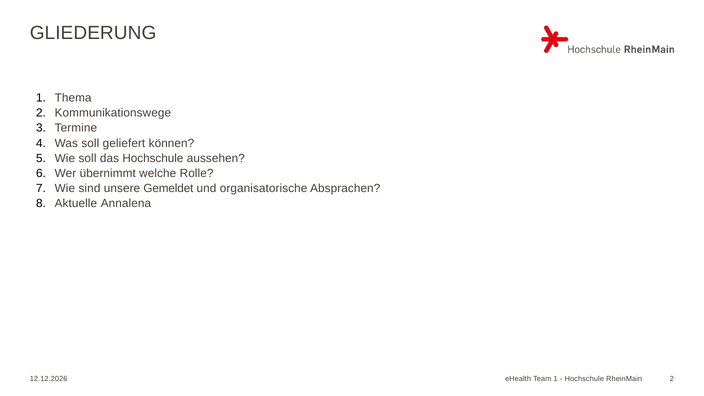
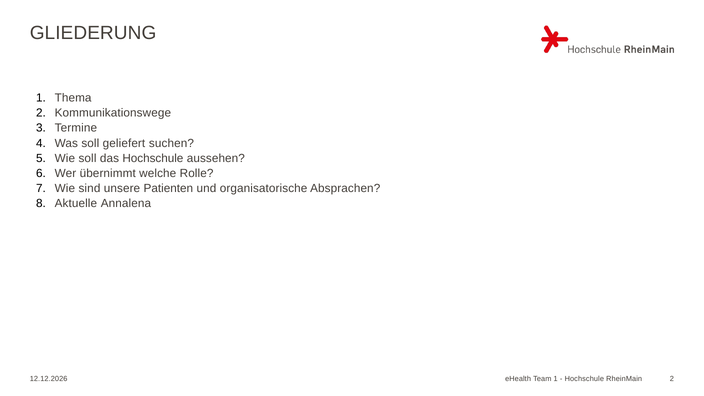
können: können -> suchen (171, 143)
Gemeldet: Gemeldet -> Patienten (168, 188)
